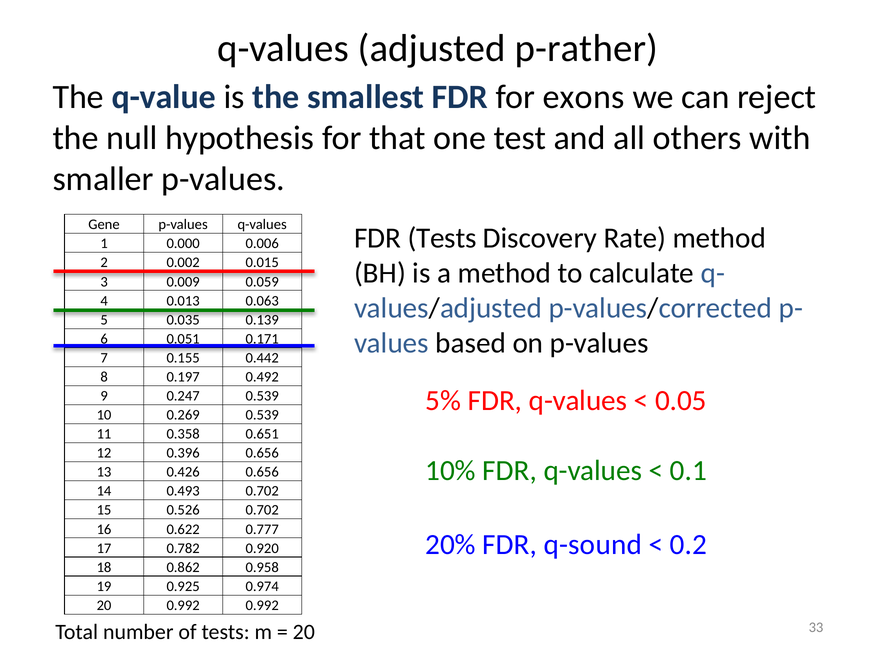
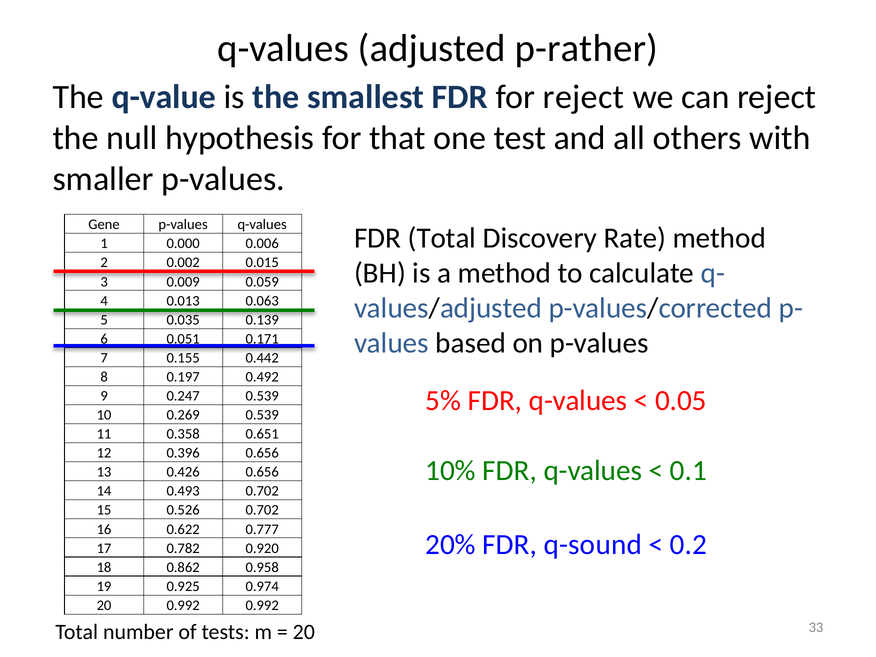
for exons: exons -> reject (584, 97)
FDR Tests: Tests -> Total (442, 238)
